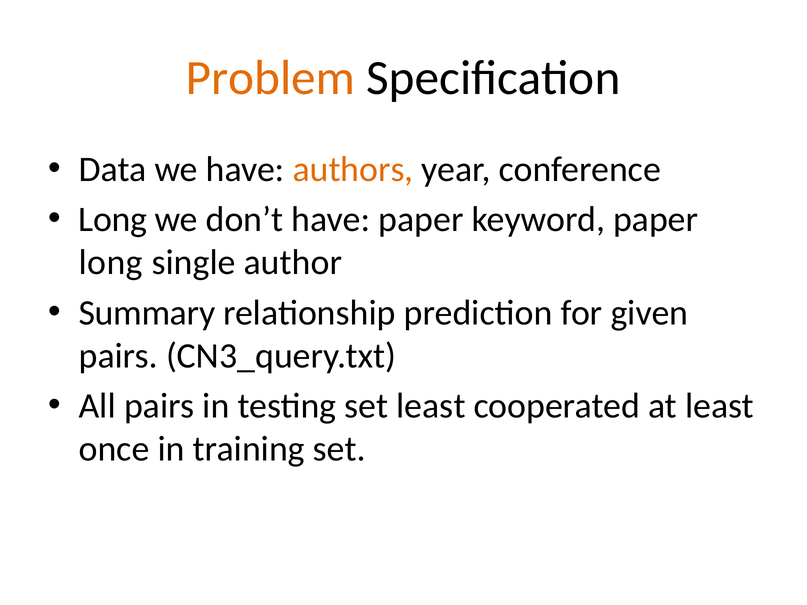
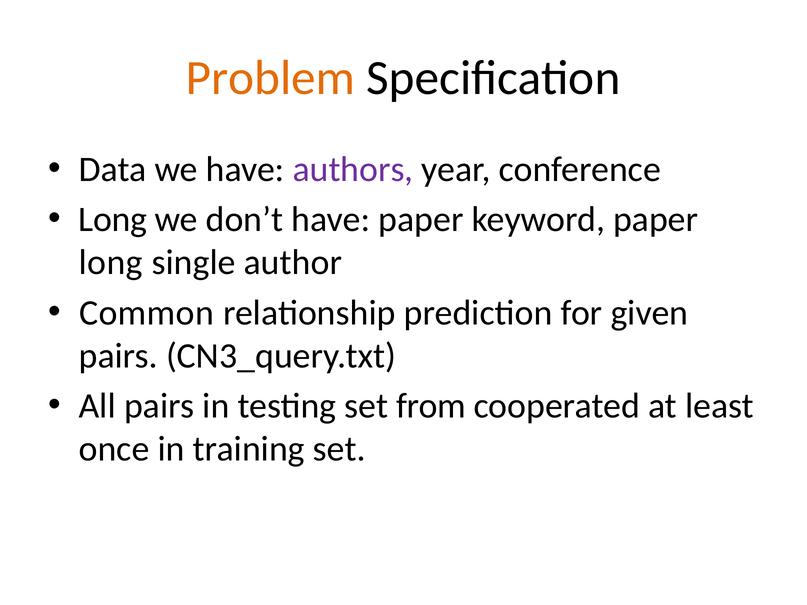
authors colour: orange -> purple (353, 169)
Summary: Summary -> Common (147, 313)
set least: least -> from (431, 406)
